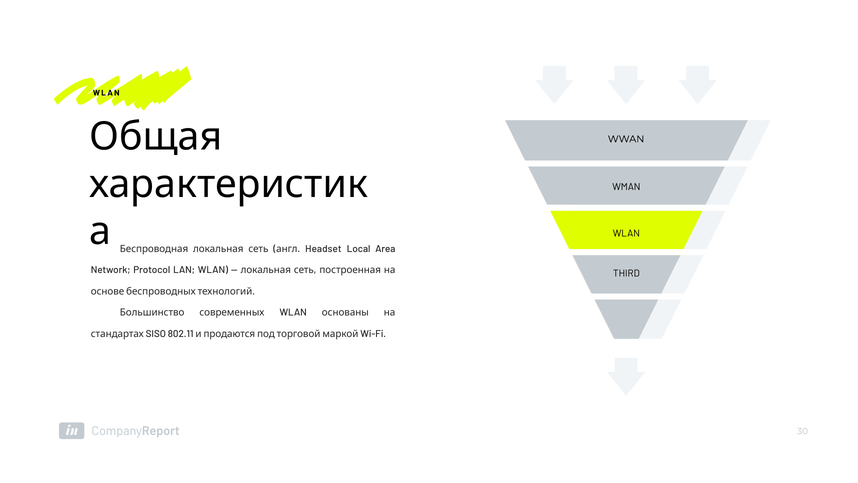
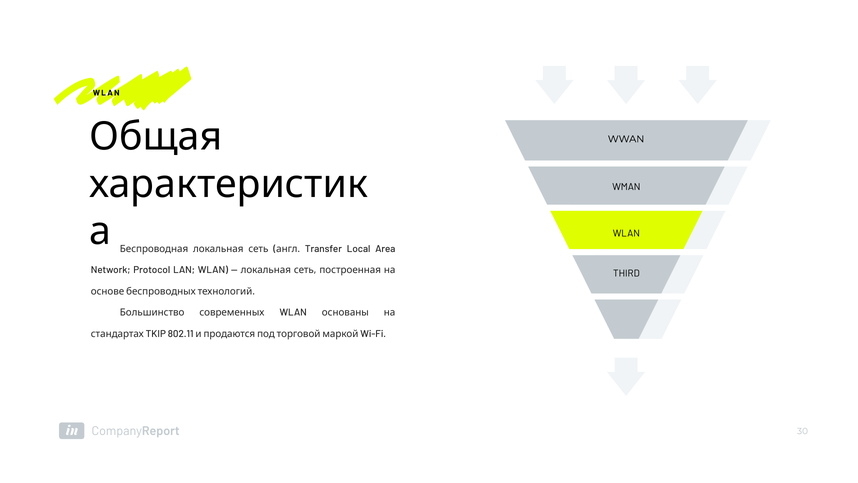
Headset: Headset -> Transfer (323, 249)
SISO: SISO -> TKIP (156, 334)
